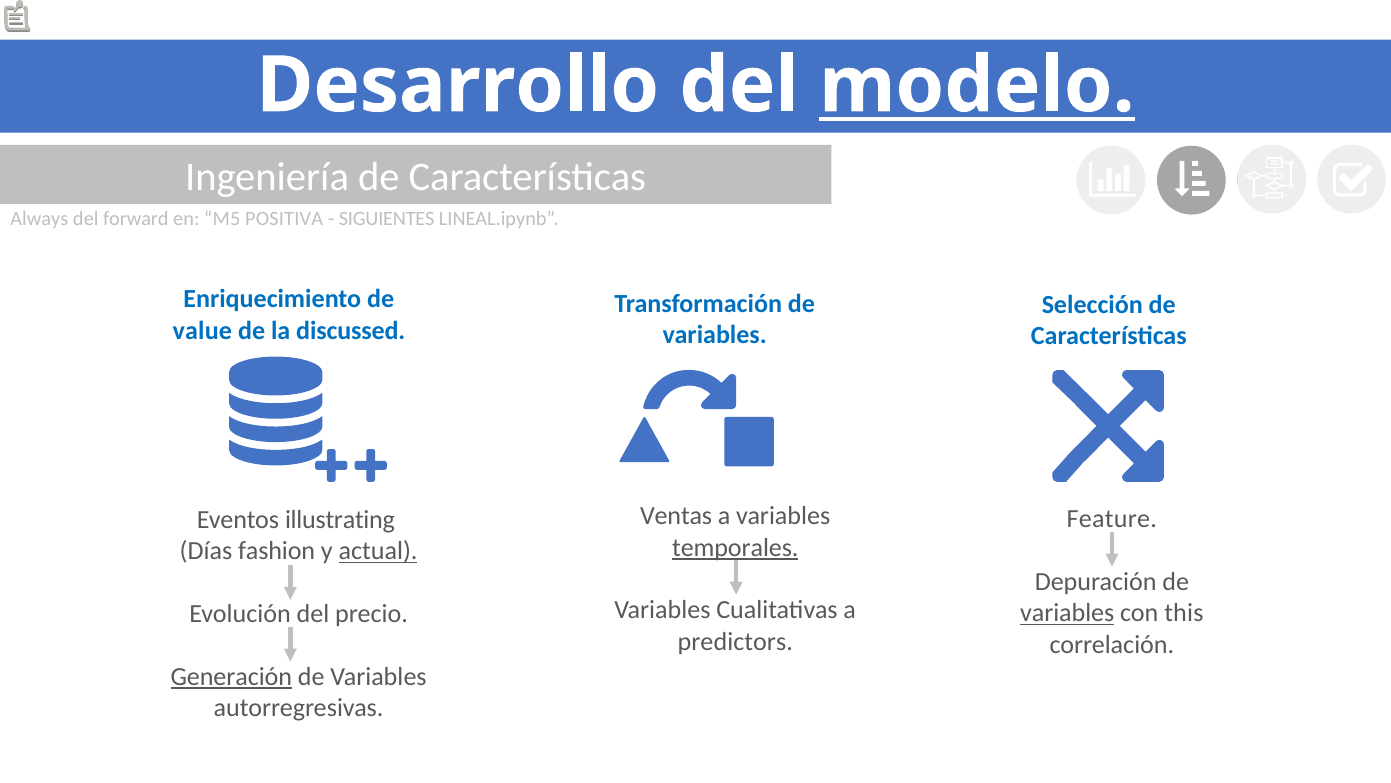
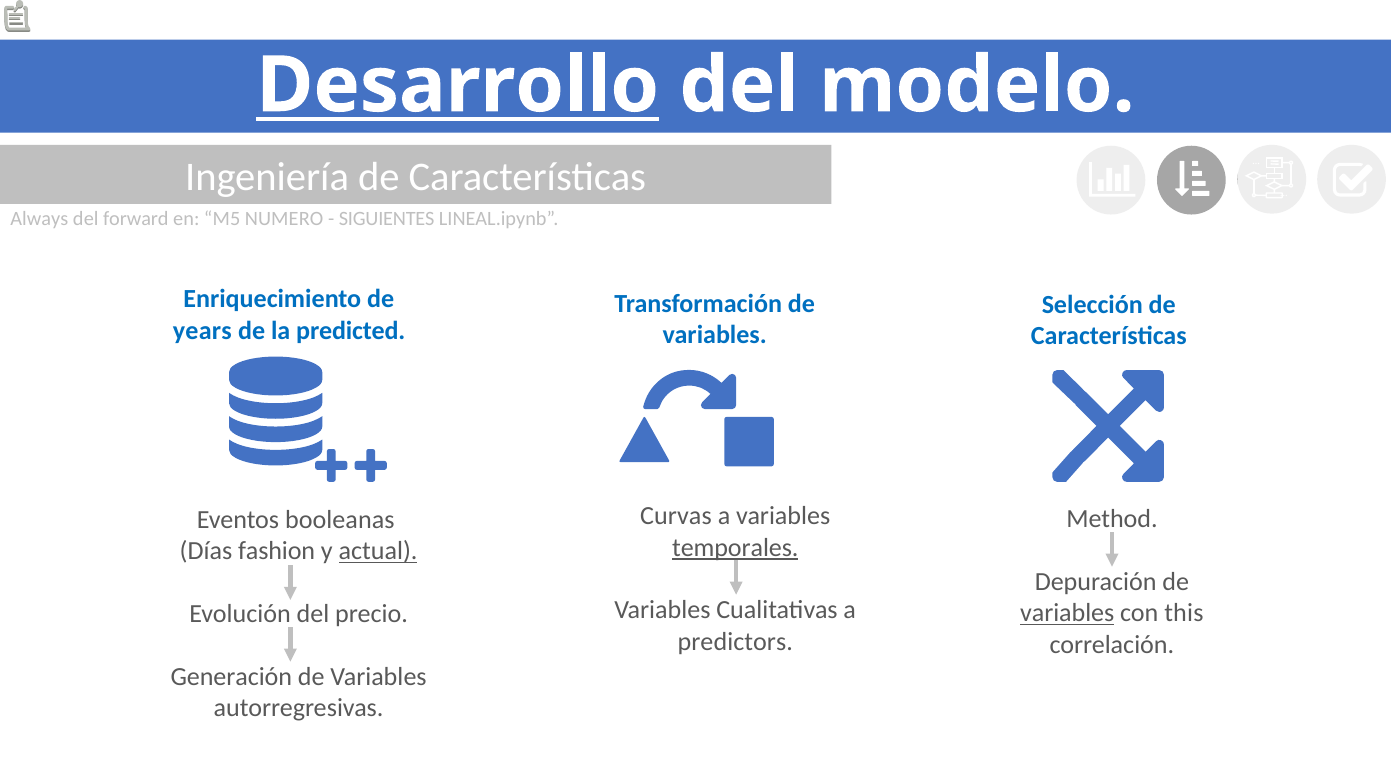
Desarrollo underline: none -> present (458, 85)
modelo underline: present -> none (977, 85)
POSITIVA: POSITIVA -> NUMERO (284, 219)
value: value -> years (202, 330)
discussed: discussed -> predicted (351, 330)
Ventas: Ventas -> Curvas (676, 516)
Feature: Feature -> Method (1112, 519)
illustrating: illustrating -> booleanas (340, 520)
Generación underline: present -> none (231, 676)
